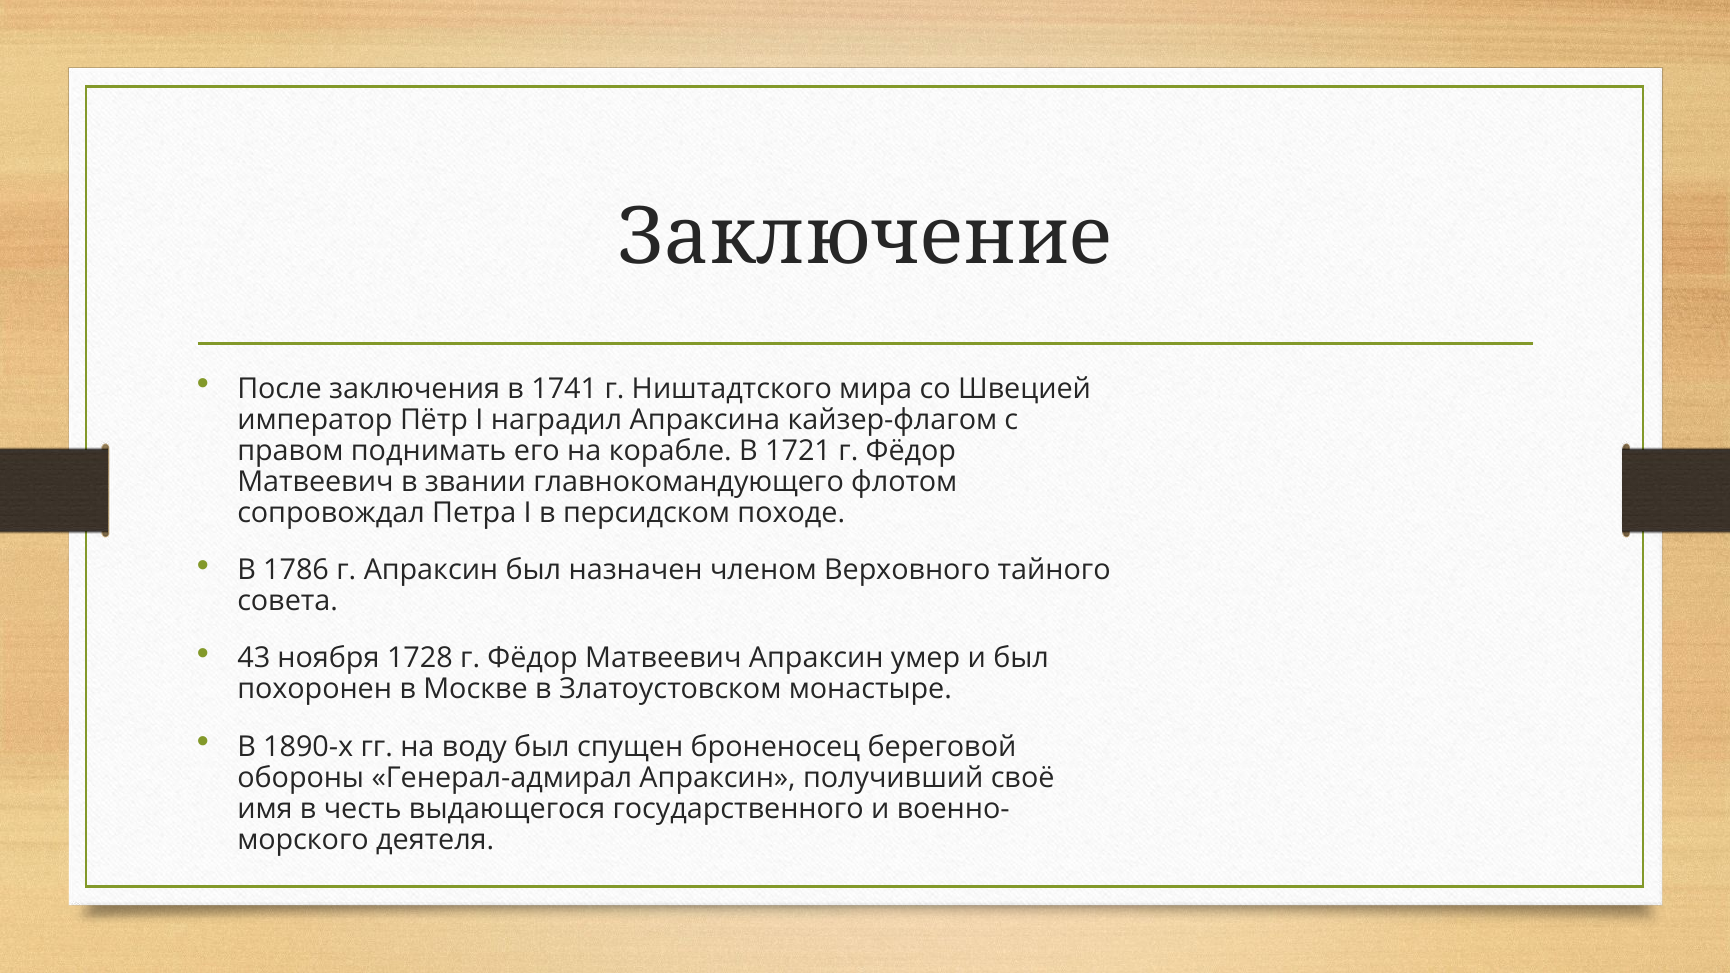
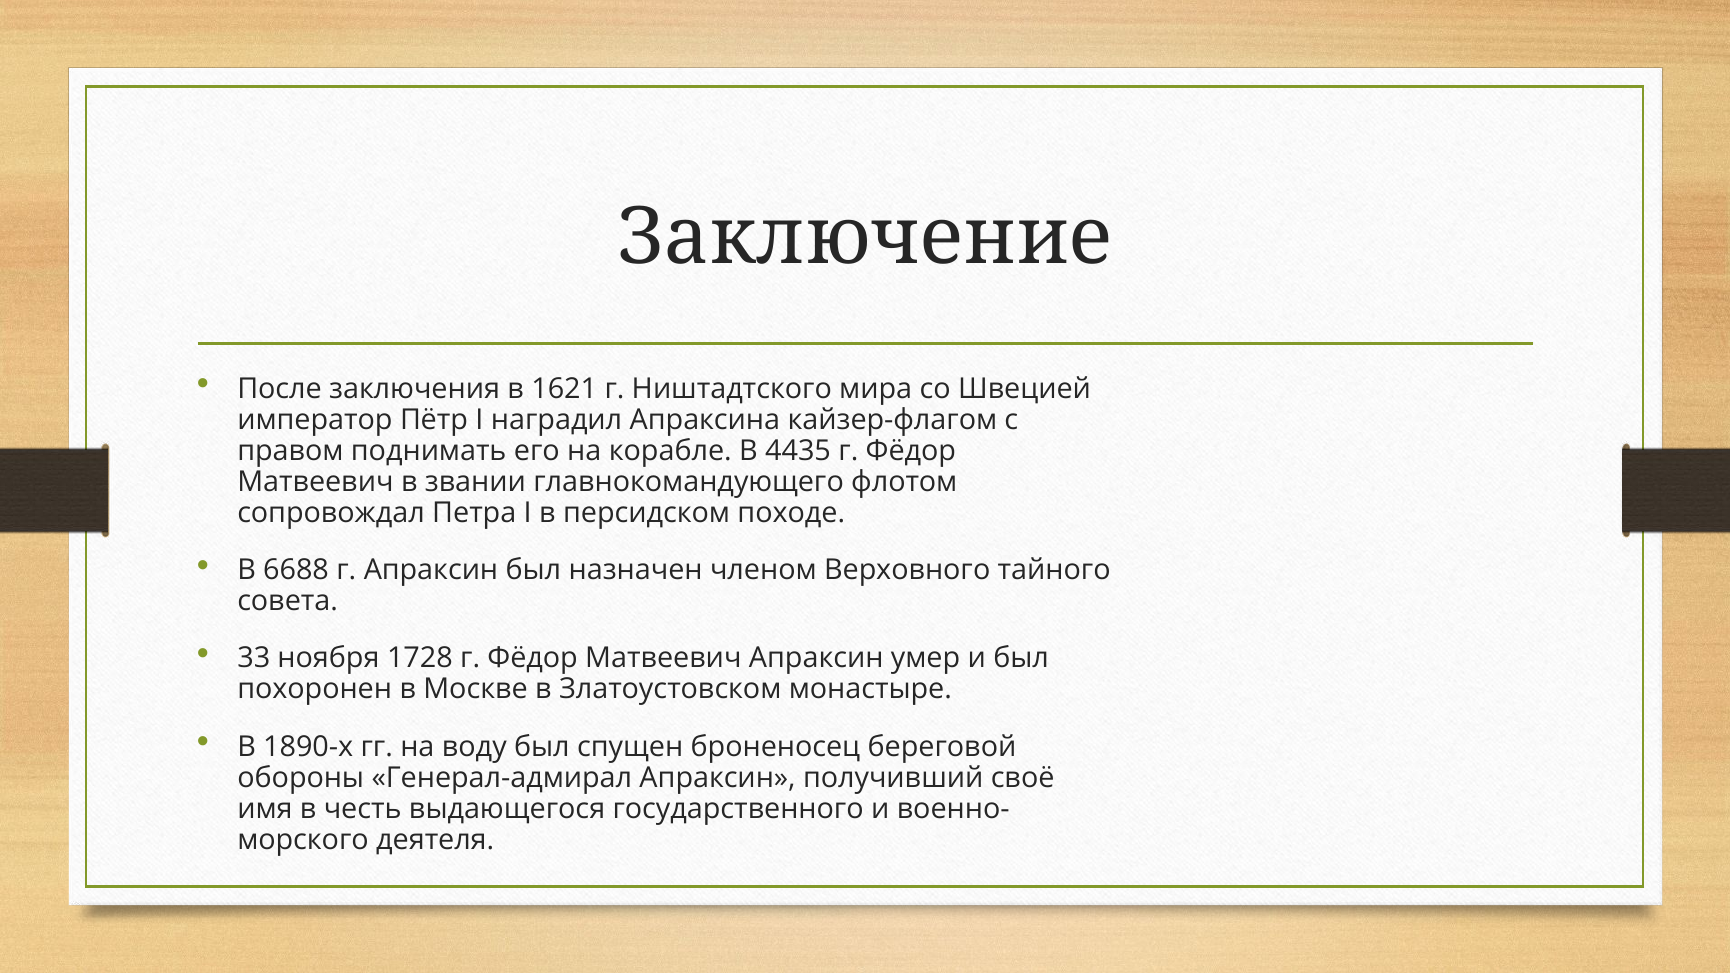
1741: 1741 -> 1621 (564, 389)
1721: 1721 -> 4435 (798, 451)
1786: 1786 -> 6688 (296, 570)
43: 43 -> 33 (254, 658)
